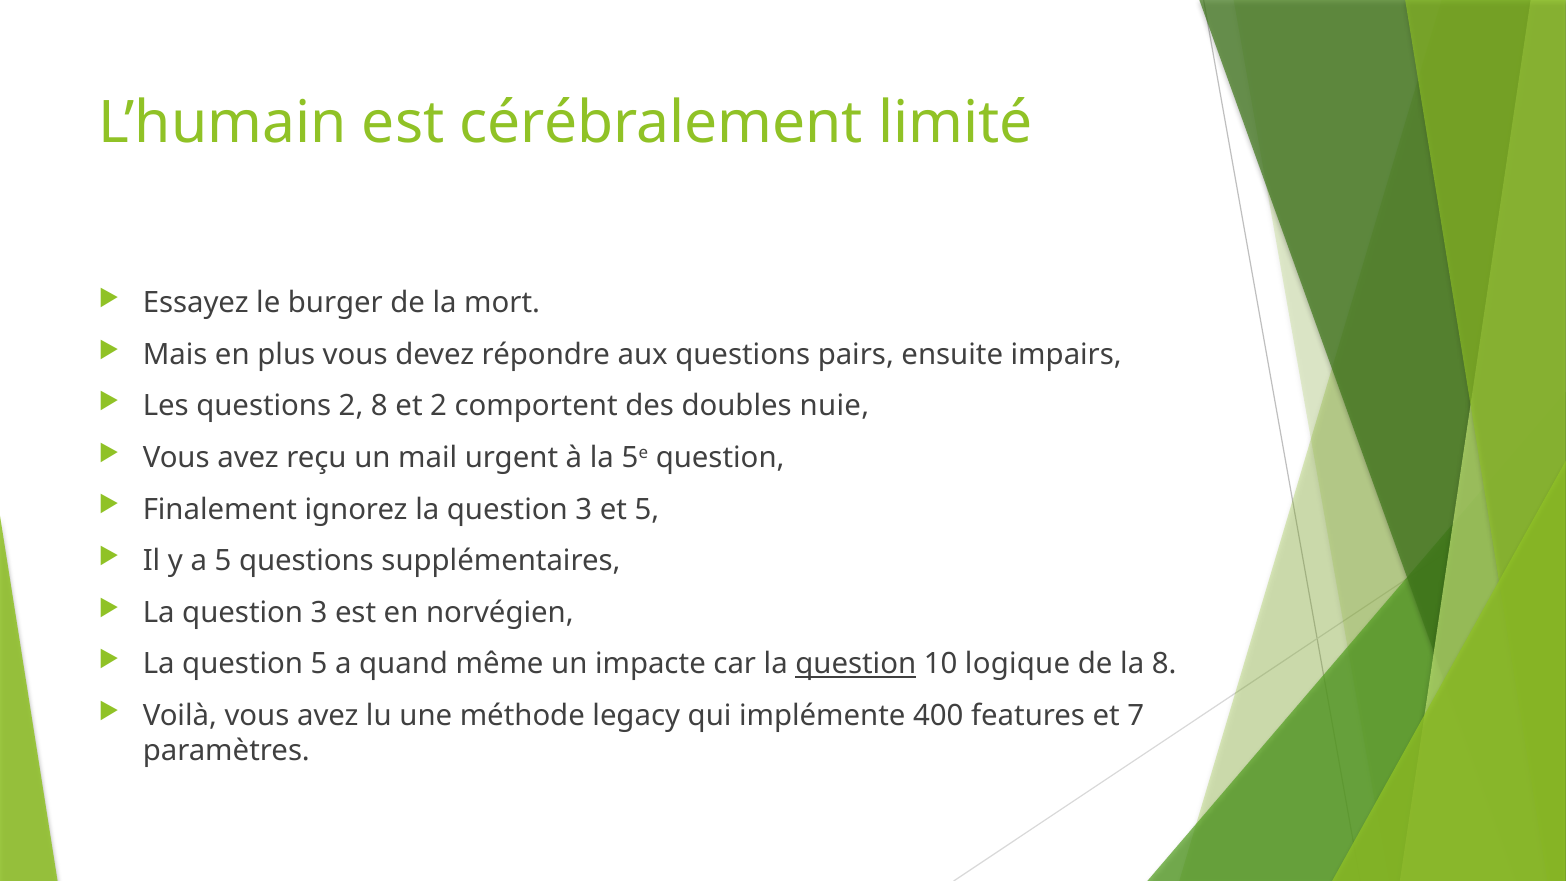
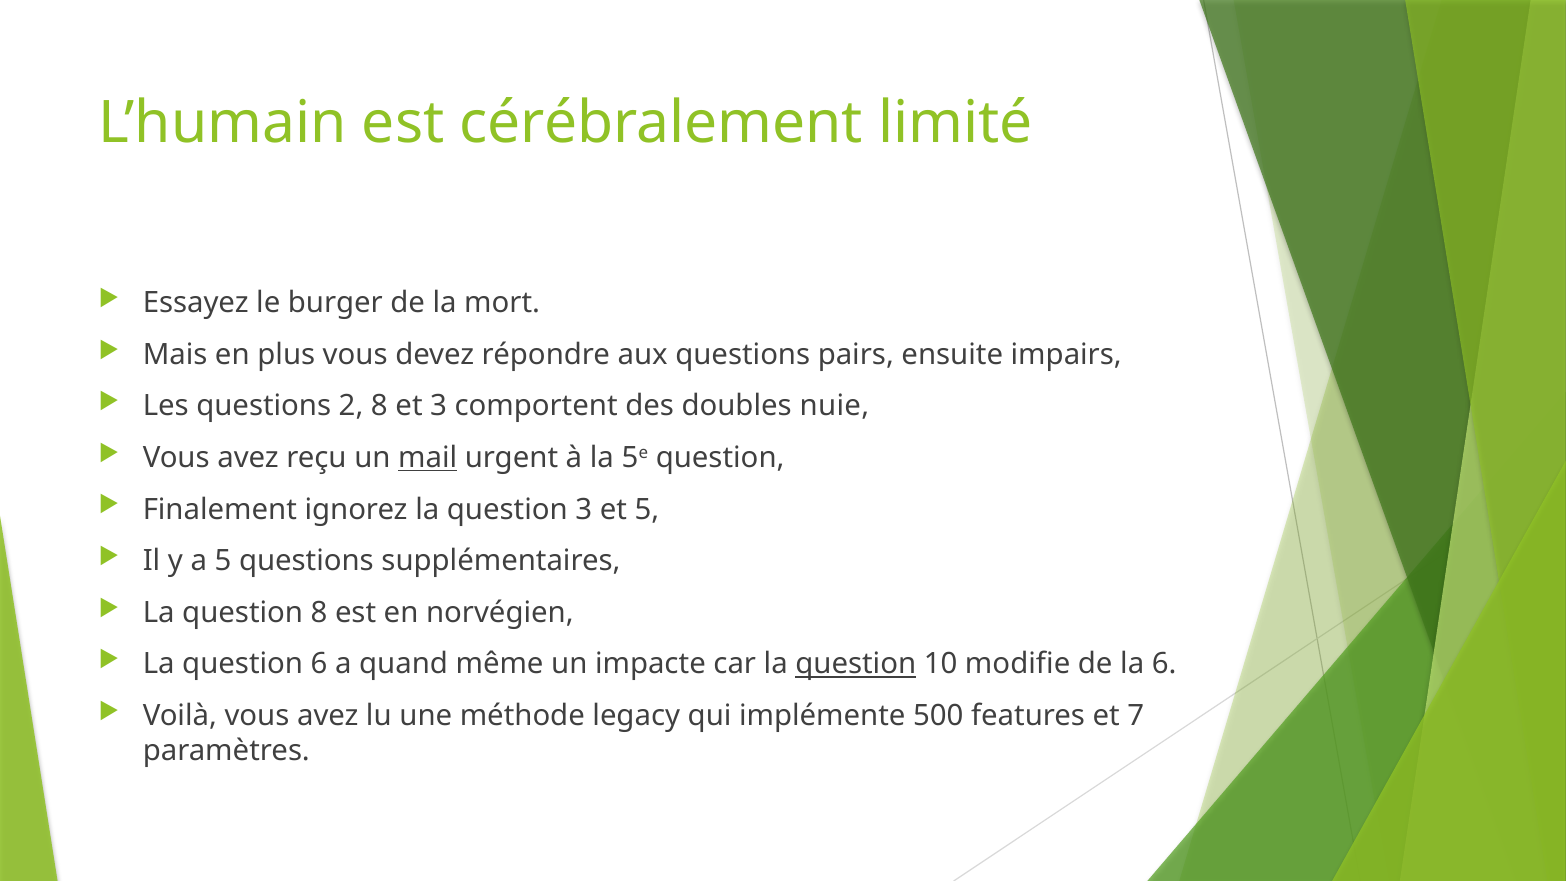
et 2: 2 -> 3 (439, 406)
mail underline: none -> present (428, 458)
3: 3 -> 8 (319, 612)
question 5: 5 -> 6 (319, 664)
logique: logique -> modifie (1018, 664)
la 8: 8 -> 6 (1164, 664)
400: 400 -> 500 (938, 716)
